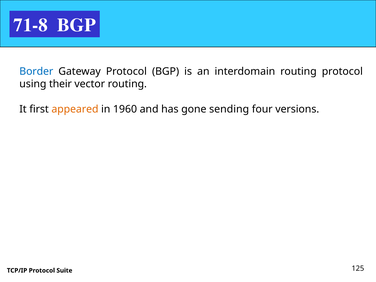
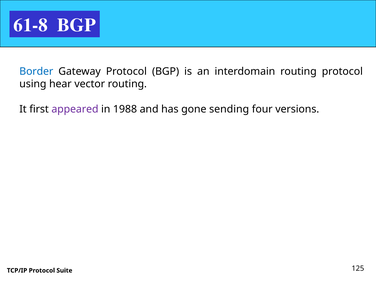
71-8: 71-8 -> 61-8 (31, 25)
their: their -> hear (60, 84)
appeared colour: orange -> purple (75, 109)
1960: 1960 -> 1988 (125, 109)
